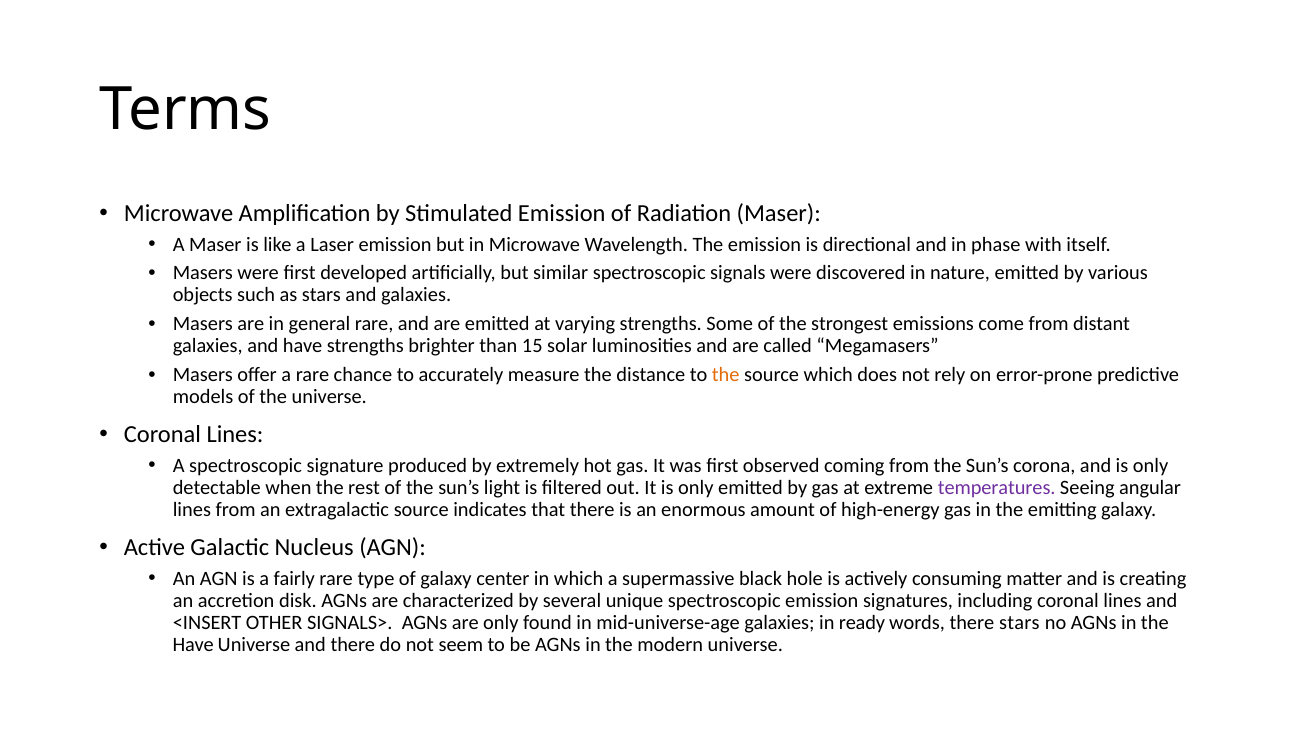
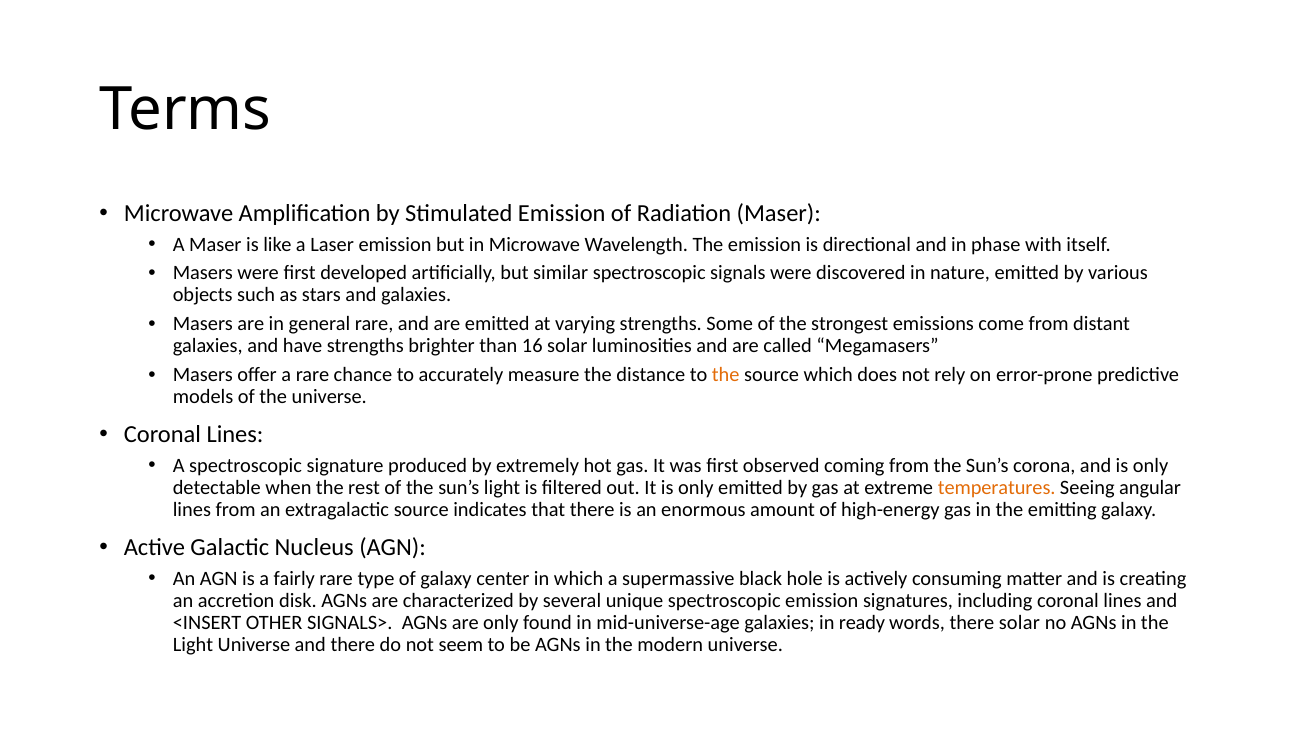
15: 15 -> 16 (532, 346)
temperatures colour: purple -> orange (997, 488)
there stars: stars -> solar (1019, 623)
Have: Have -> Light (193, 645)
